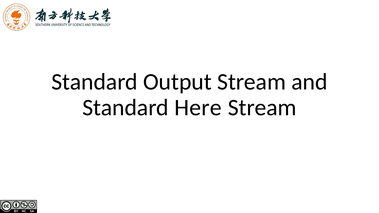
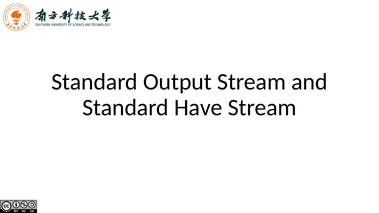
Here: Here -> Have (198, 108)
